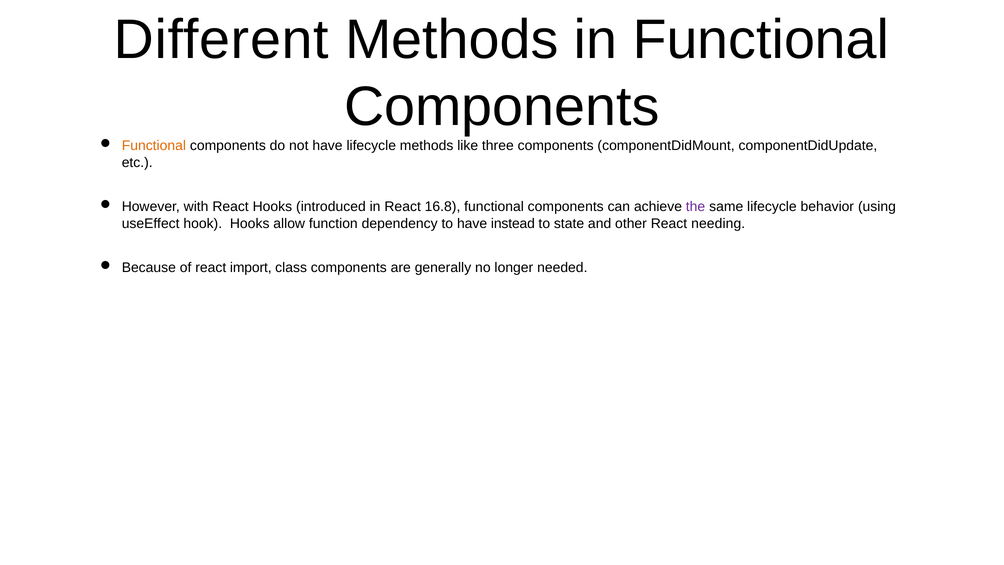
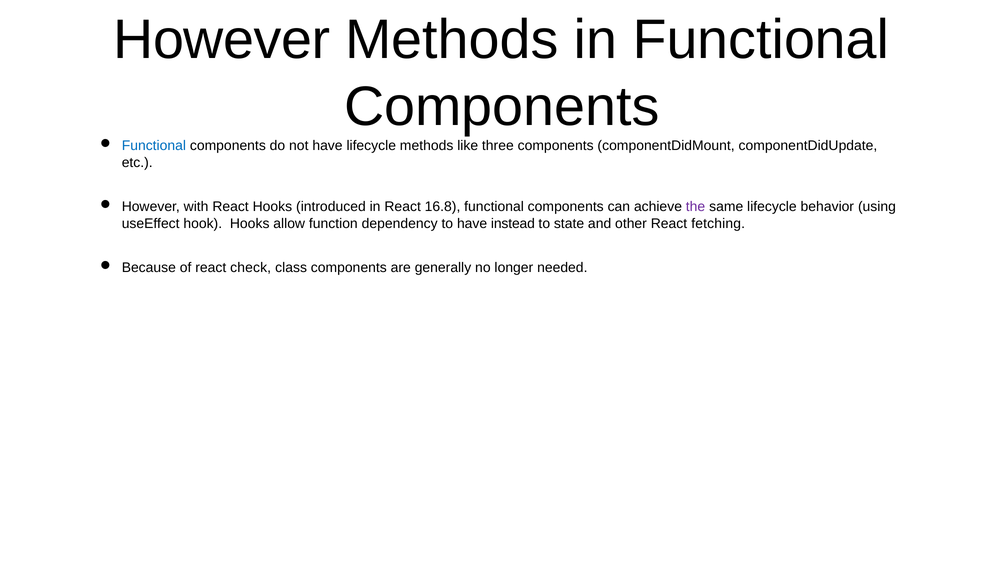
Different: Different -> However (222, 40)
Functional colour: orange -> blue (154, 146)
needing: needing -> fetching (718, 223)
import: import -> check (251, 268)
